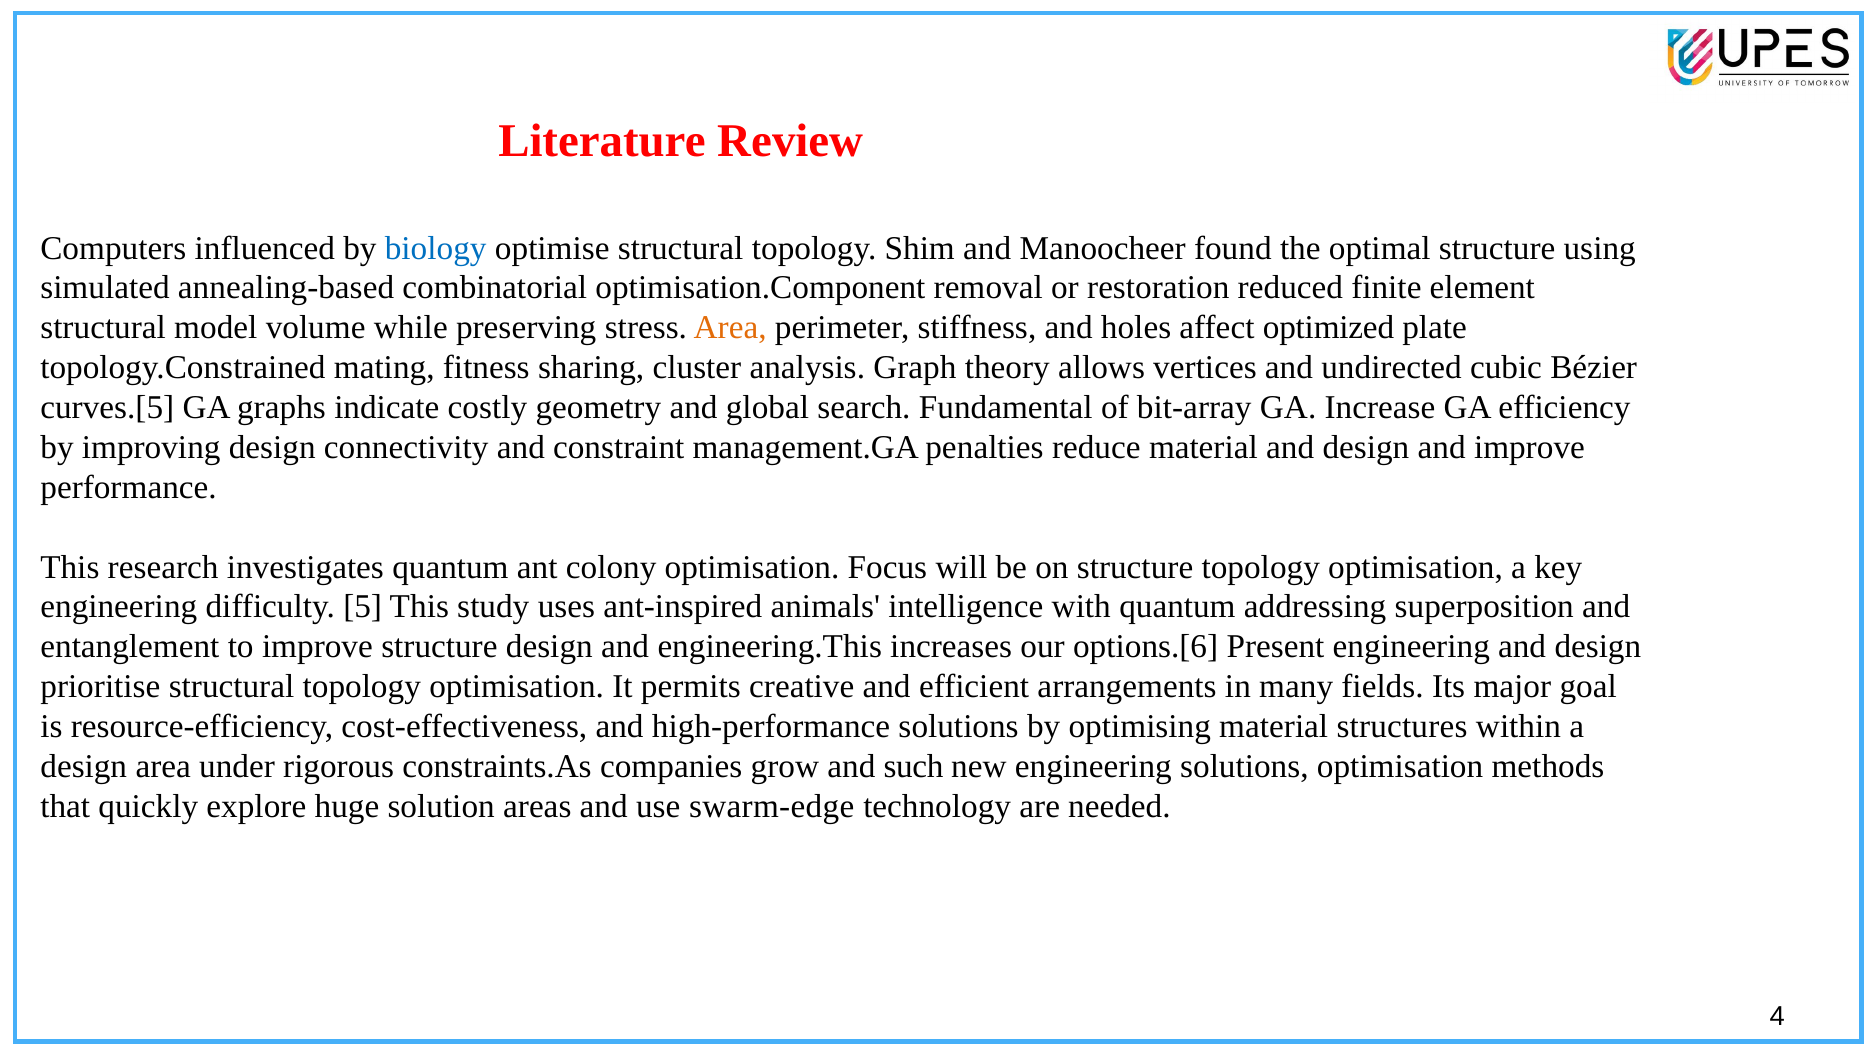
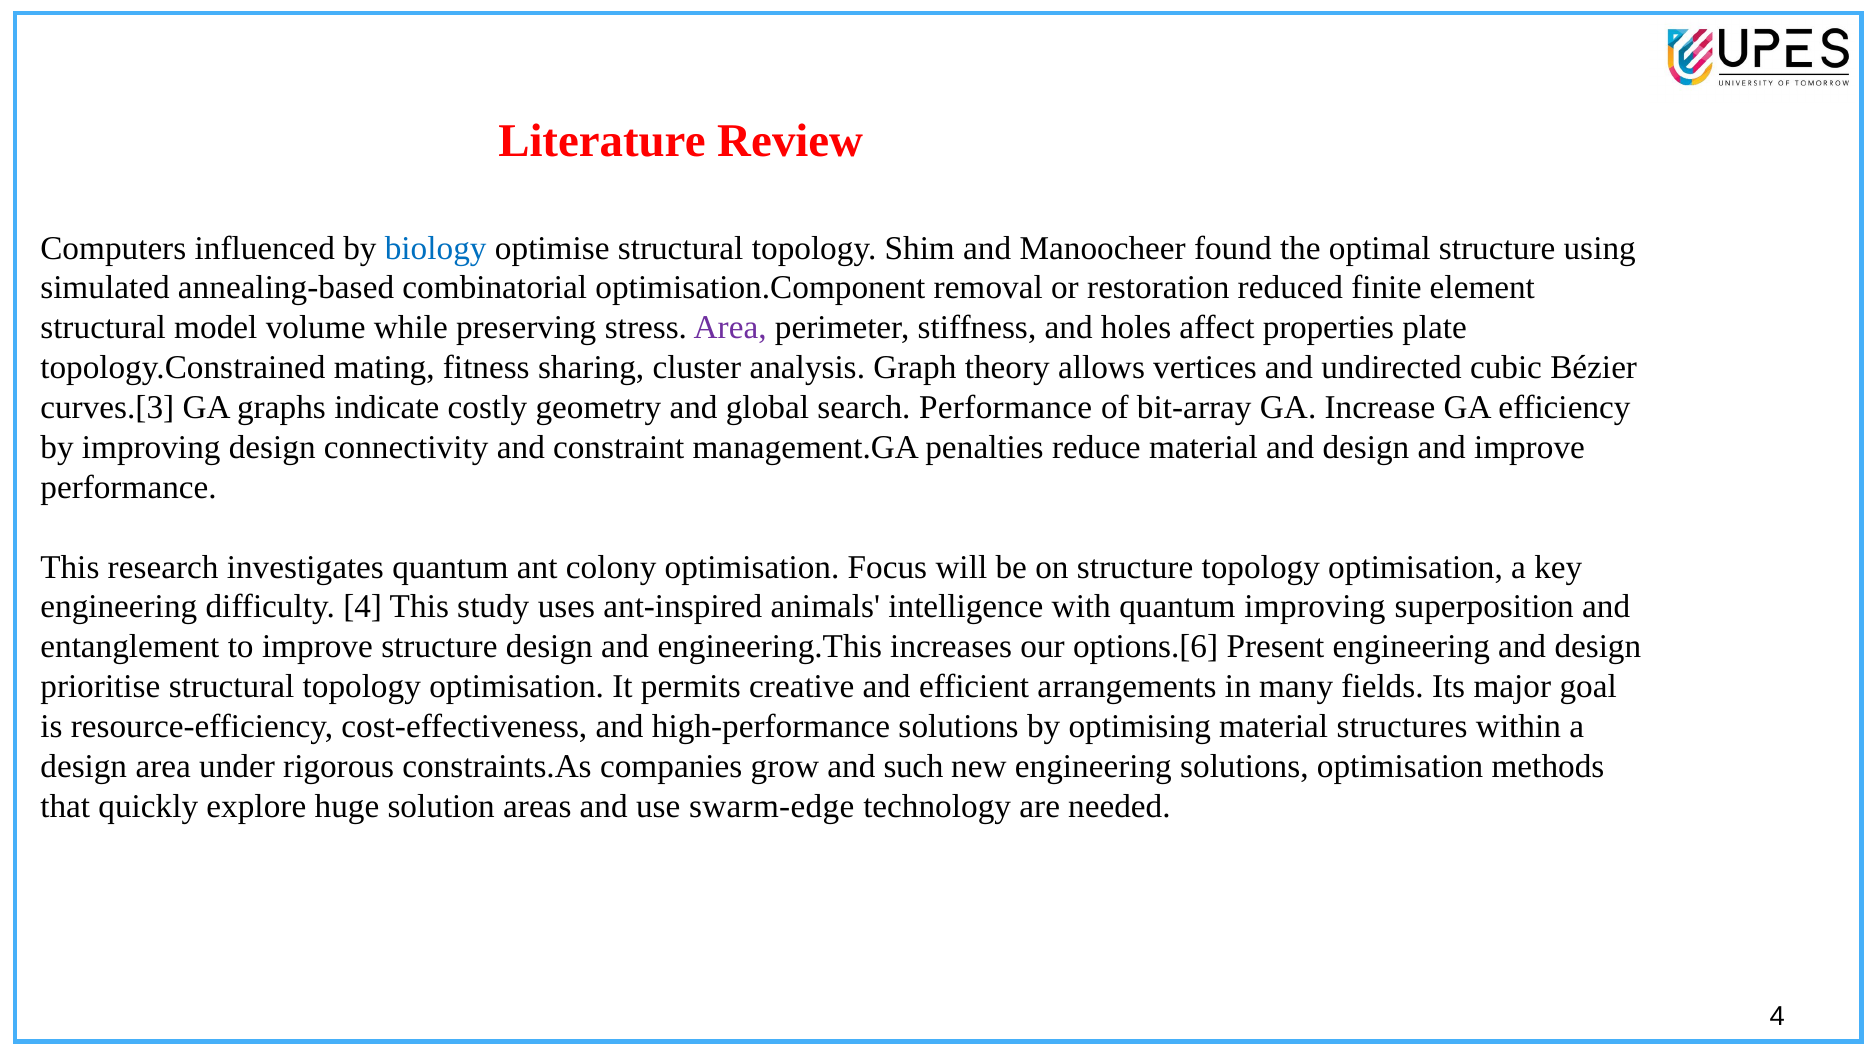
Area colour: orange -> purple (730, 328)
optimized: optimized -> properties (1328, 328)
curves.[5: curves.[5 -> curves.[3 (107, 408)
search Fundamental: Fundamental -> Performance (1006, 408)
difficulty 5: 5 -> 4 (363, 607)
quantum addressing: addressing -> improving (1315, 607)
